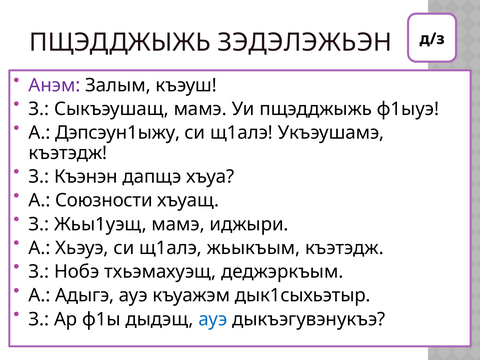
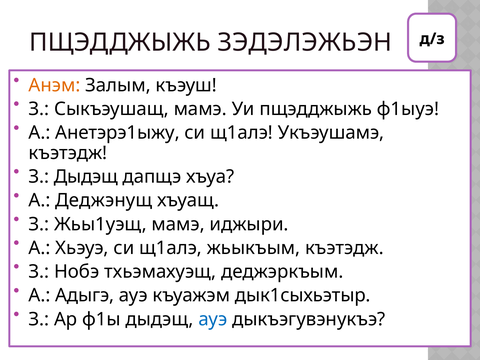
Анэм colour: purple -> orange (54, 85)
Дэпсэун1ыжу: Дэпсэун1ыжу -> Анетэрэ1ыжу (117, 133)
З Къэнэн: Къэнэн -> Дыдэщ (86, 177)
Союзности: Союзности -> Деджэнущ (104, 200)
